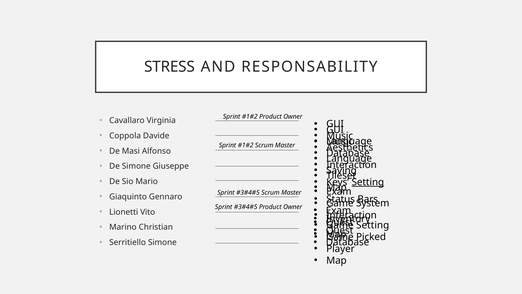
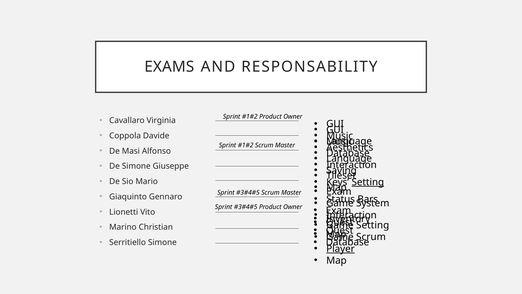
STRESS: STRESS -> EXAMS (169, 67)
Picked: Picked -> Scrum (371, 237)
Player underline: none -> present (341, 248)
